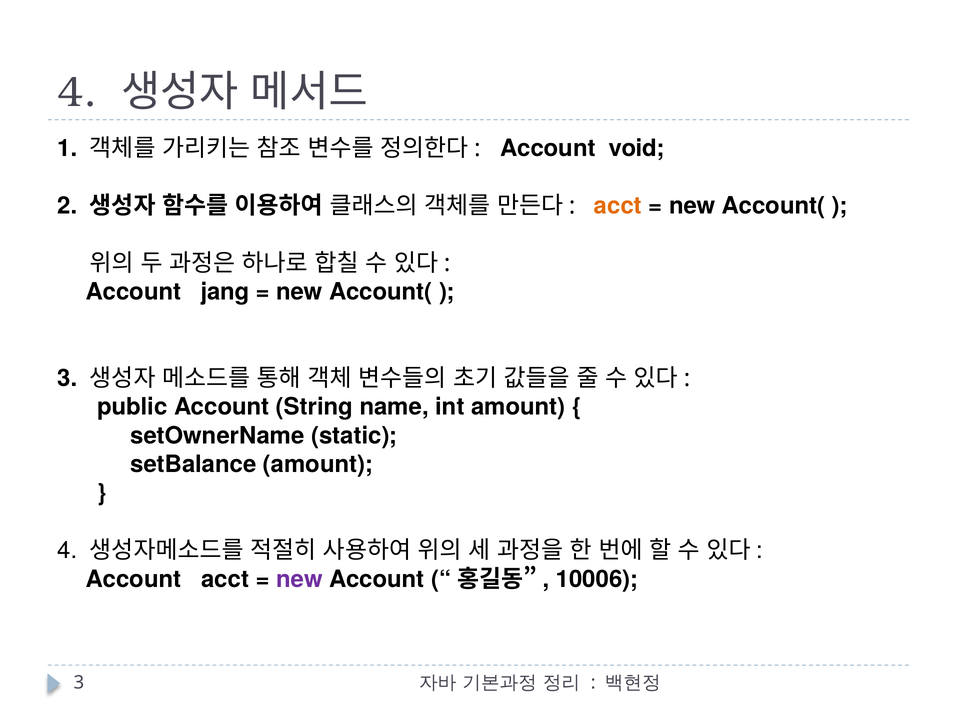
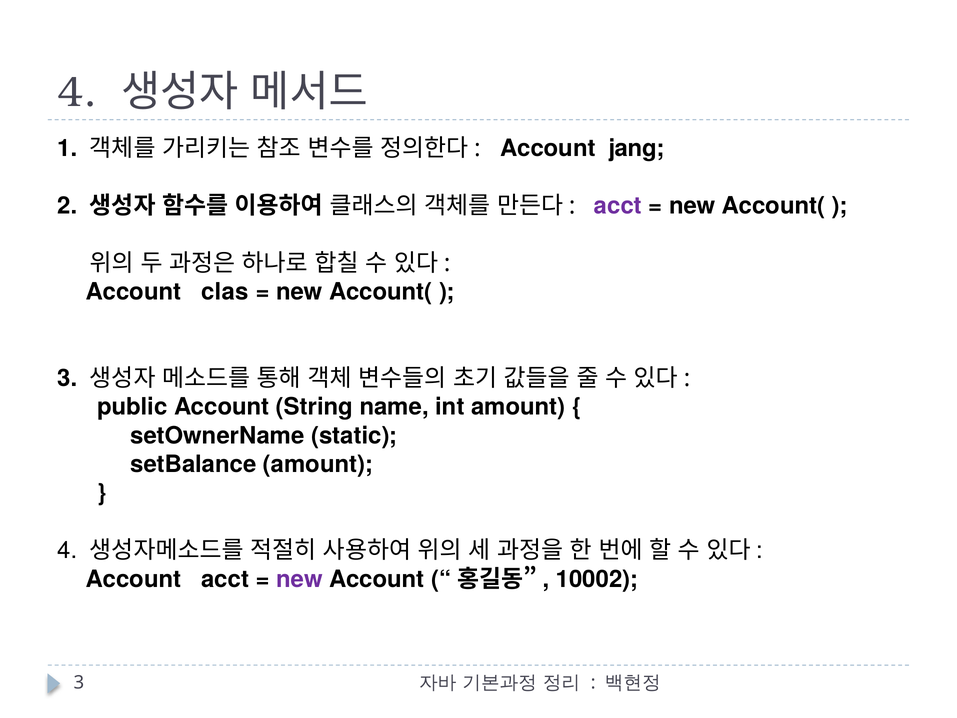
void: void -> jang (637, 148)
acct colour: orange -> purple (618, 206)
jang: jang -> clas (225, 292)
10006: 10006 -> 10002 (597, 579)
